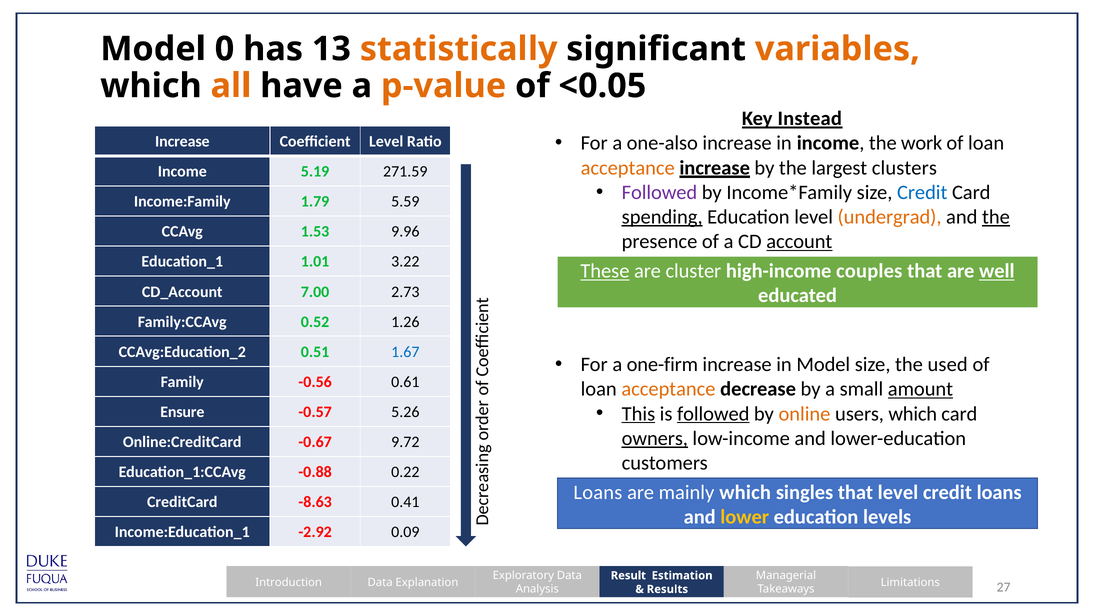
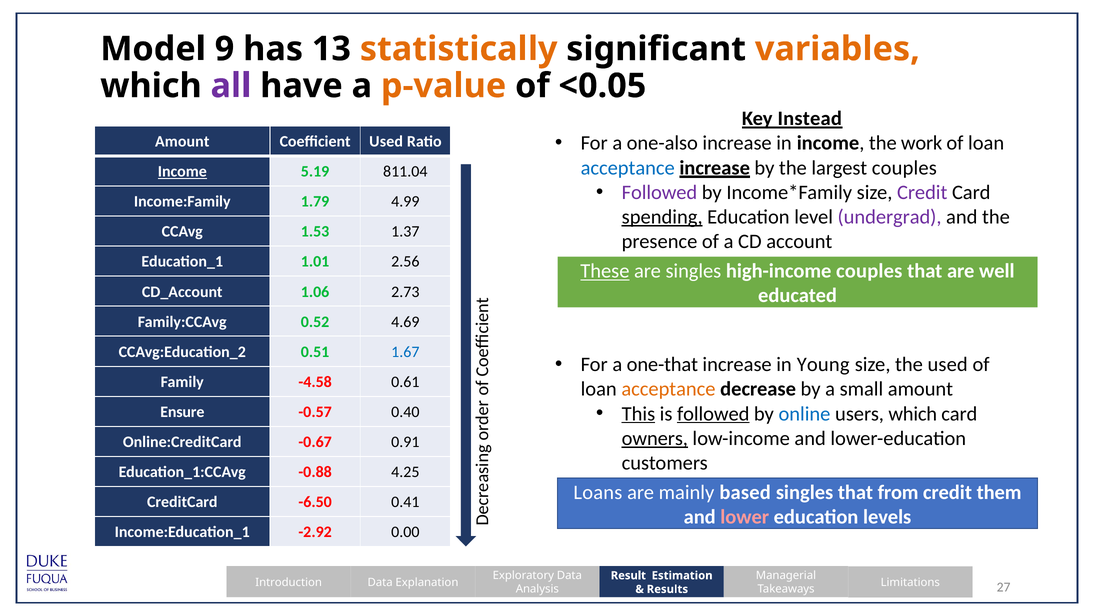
0: 0 -> 9 (225, 49)
all colour: orange -> purple (231, 86)
Increase: Increase -> Amount (182, 142)
Coefficient Level: Level -> Used (386, 142)
acceptance colour: orange -> blue (628, 168)
largest clusters: clusters -> couples (904, 168)
Income underline: none -> present (182, 172)
271.59: 271.59 -> 811.04 (405, 172)
Credit colour: blue -> purple (922, 193)
5.59: 5.59 -> 4.99 (405, 202)
undergrad colour: orange -> purple (890, 217)
the underline: present -> none (996, 217)
9.96: 9.96 -> 1.37 (405, 232)
account underline: present -> none (799, 242)
3.22: 3.22 -> 2.56 (405, 262)
are cluster: cluster -> singles (693, 271)
well underline: present -> none (997, 271)
7.00: 7.00 -> 1.06 (315, 292)
1.26: 1.26 -> 4.69 (405, 322)
one-firm: one-firm -> one-that (662, 365)
in Model: Model -> Young (823, 365)
-0.56: -0.56 -> -4.58 (315, 382)
amount underline: present -> none (920, 389)
online colour: orange -> blue (804, 414)
5.26: 5.26 -> 0.40 (405, 412)
9.72: 9.72 -> 0.91 (405, 442)
0.22: 0.22 -> 4.25 (405, 472)
mainly which: which -> based (745, 493)
that level: level -> from (898, 493)
credit loans: loans -> them (999, 493)
-8.63: -8.63 -> -6.50 (315, 502)
lower colour: yellow -> pink (745, 517)
0.09: 0.09 -> 0.00 (405, 533)
